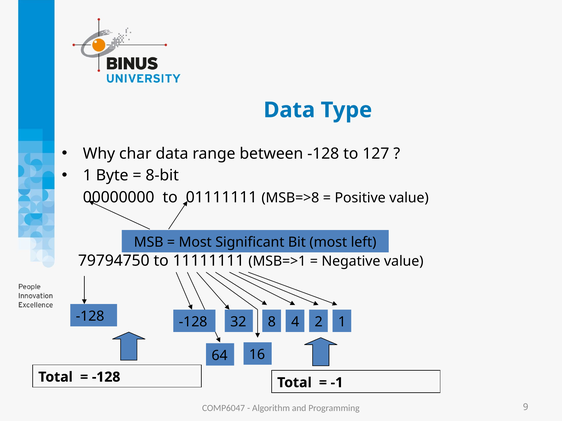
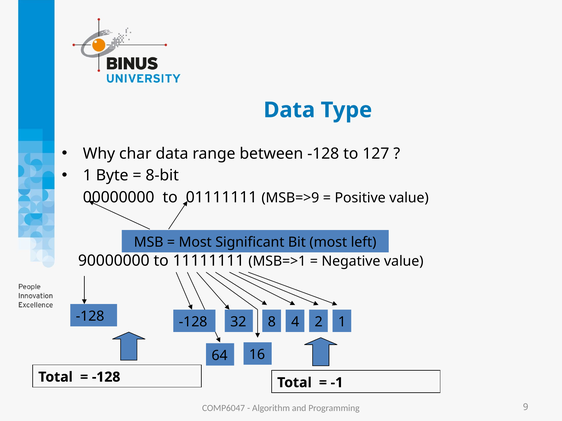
MSB=>8: MSB=>8 -> MSB=>9 (290, 198)
79794750: 79794750 -> 90000000 (114, 261)
